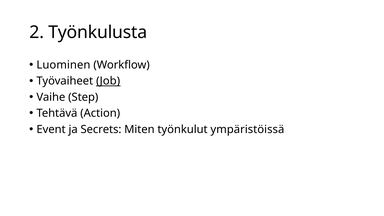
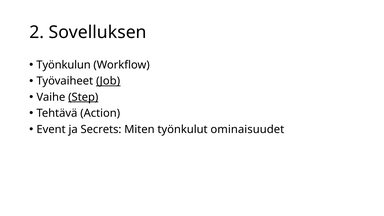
Työnkulusta: Työnkulusta -> Sovelluksen (98, 32)
Luominen: Luominen -> Työnkulun (64, 65)
Step underline: none -> present (83, 97)
ympäristöissä: ympäristöissä -> ominaisuudet (247, 129)
